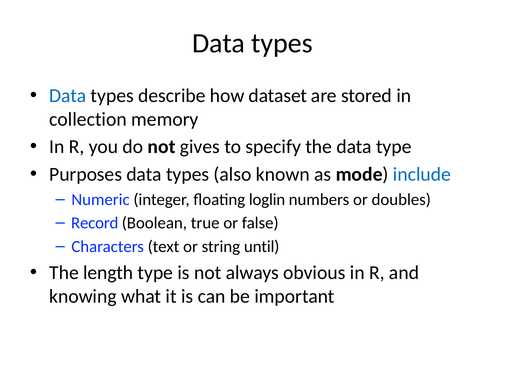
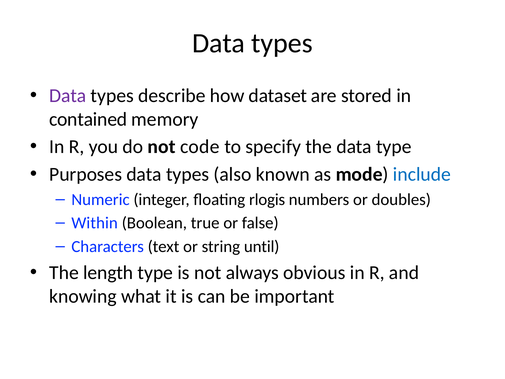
Data colour: blue -> purple (68, 96)
collection: collection -> contained (88, 119)
gives: gives -> code (200, 147)
loglin: loglin -> rlogis (267, 199)
Record: Record -> Within (95, 223)
